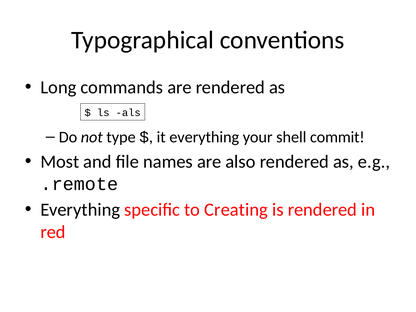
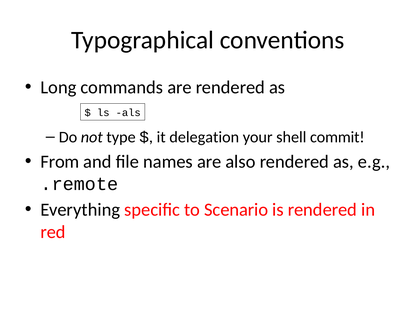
it everything: everything -> delegation (204, 137)
Most: Most -> From (60, 162)
Creating: Creating -> Scenario (236, 210)
